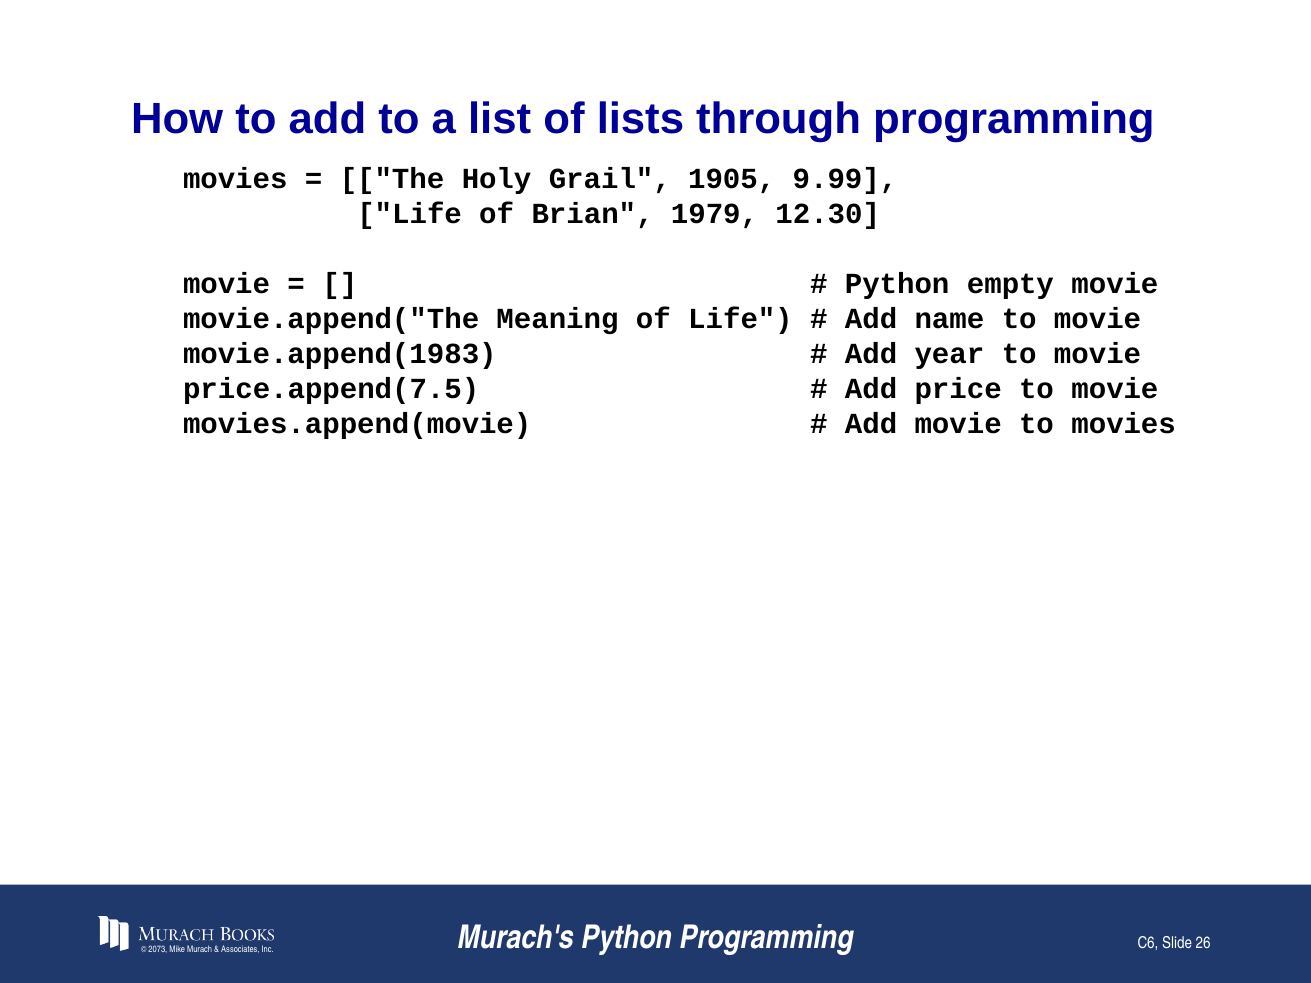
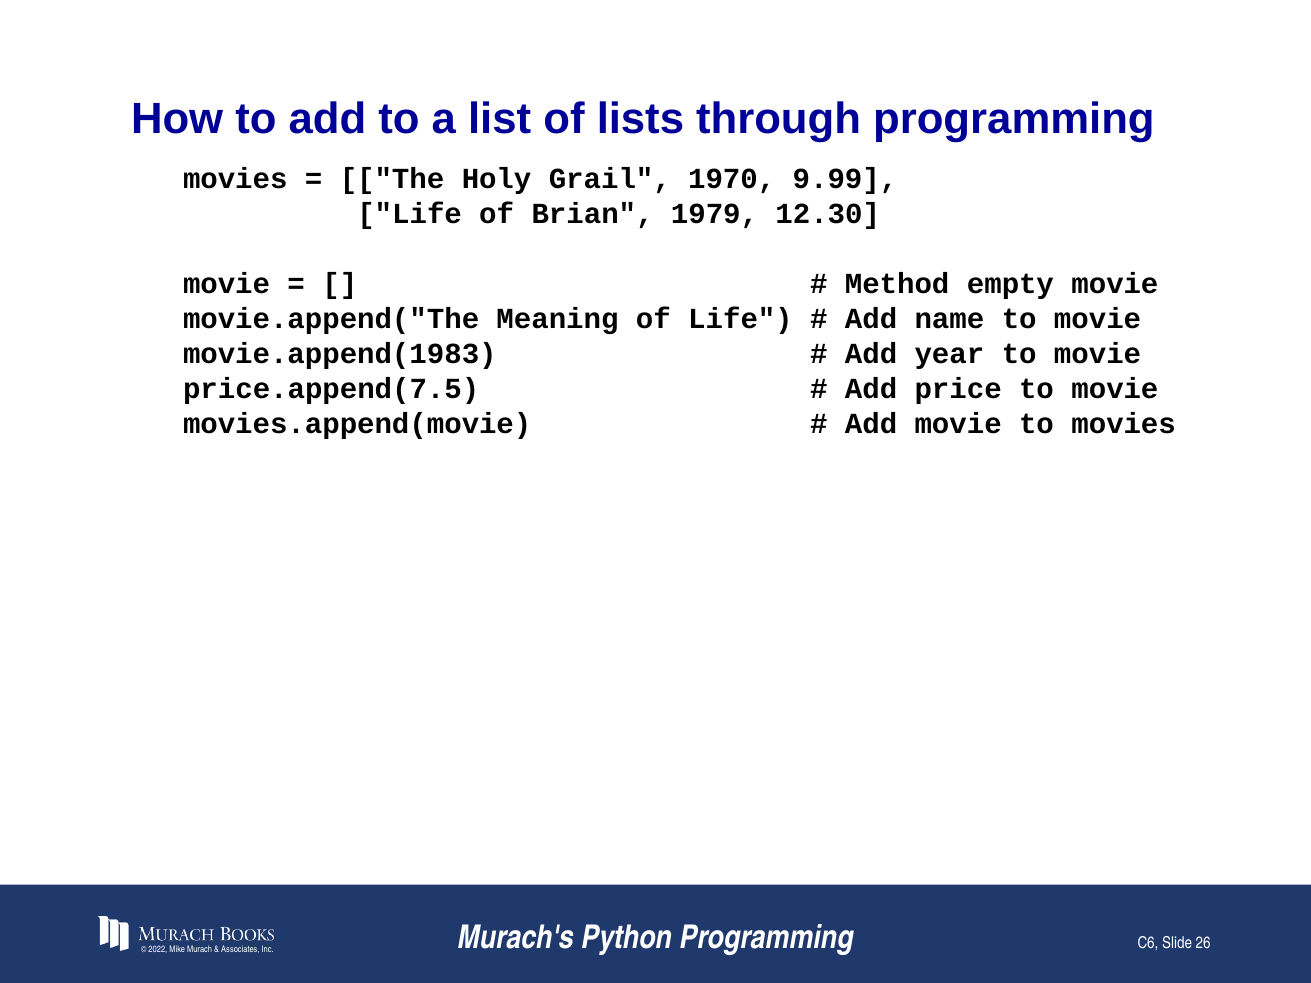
1905: 1905 -> 1970 (732, 179)
Python: Python -> Method (897, 284)
2073: 2073 -> 2022 (158, 950)
